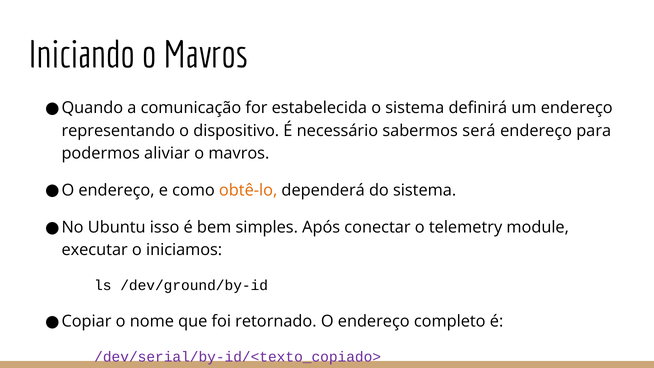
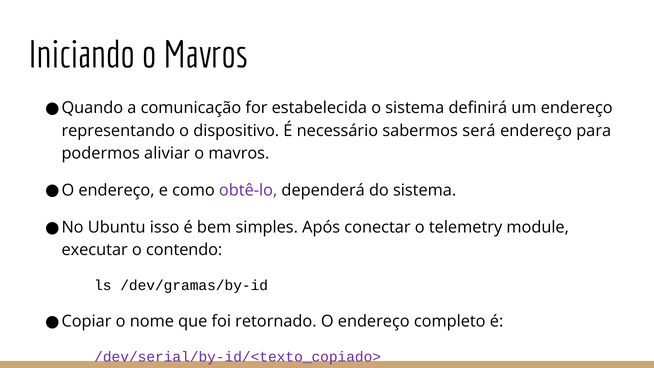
obtê-lo colour: orange -> purple (248, 190)
iniciamos: iniciamos -> contendo (184, 250)
/dev/ground/by-id: /dev/ground/by-id -> /dev/gramas/by-id (194, 285)
